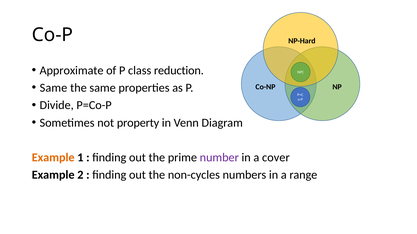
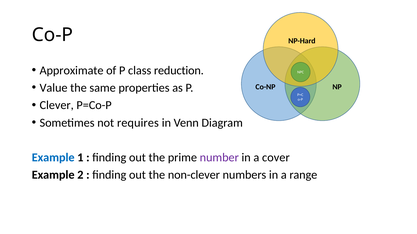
Same: Same -> Value (54, 88)
Divide: Divide -> Clever (57, 105)
property: property -> requires (138, 123)
Example colour: orange -> blue (53, 158)
non-cycles: non-cycles -> non-clever (194, 175)
